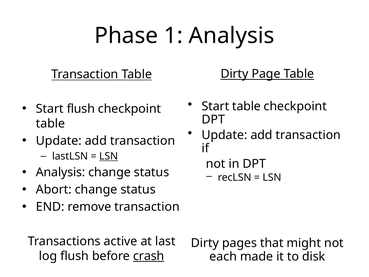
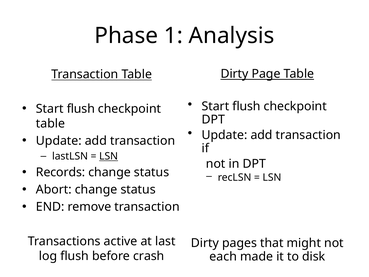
table: table -> flush (246, 106)
Analysis: Analysis -> Records (61, 172)
crash underline: present -> none (149, 256)
